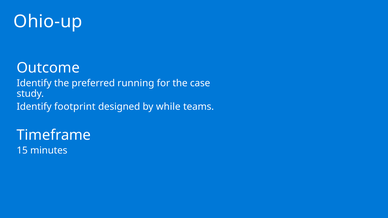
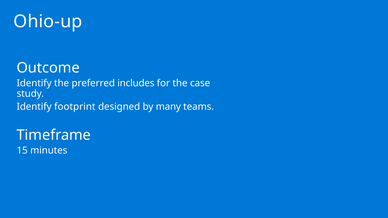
running: running -> includes (136, 83)
while: while -> many (168, 107)
